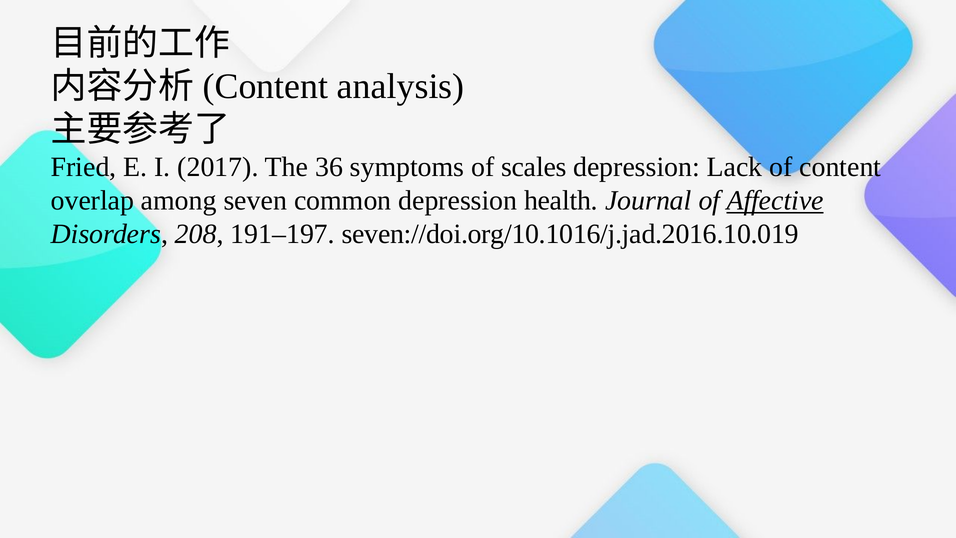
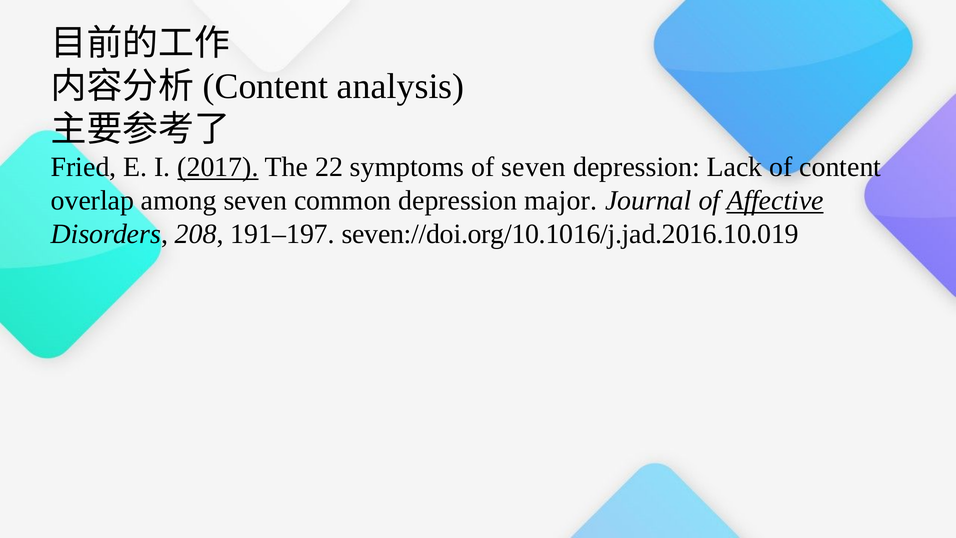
2017 underline: none -> present (218, 167)
36: 36 -> 22 (329, 167)
of scales: scales -> seven (534, 167)
health: health -> major (561, 201)
